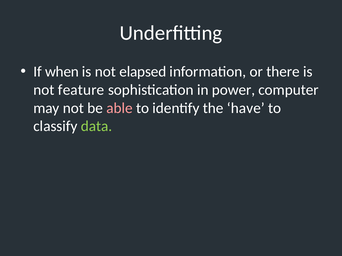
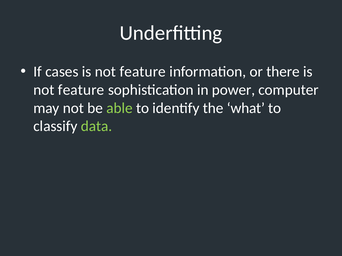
when: when -> cases (62, 72)
elapsed: elapsed -> feature (143, 72)
able colour: pink -> light green (119, 108)
have: have -> what (246, 108)
